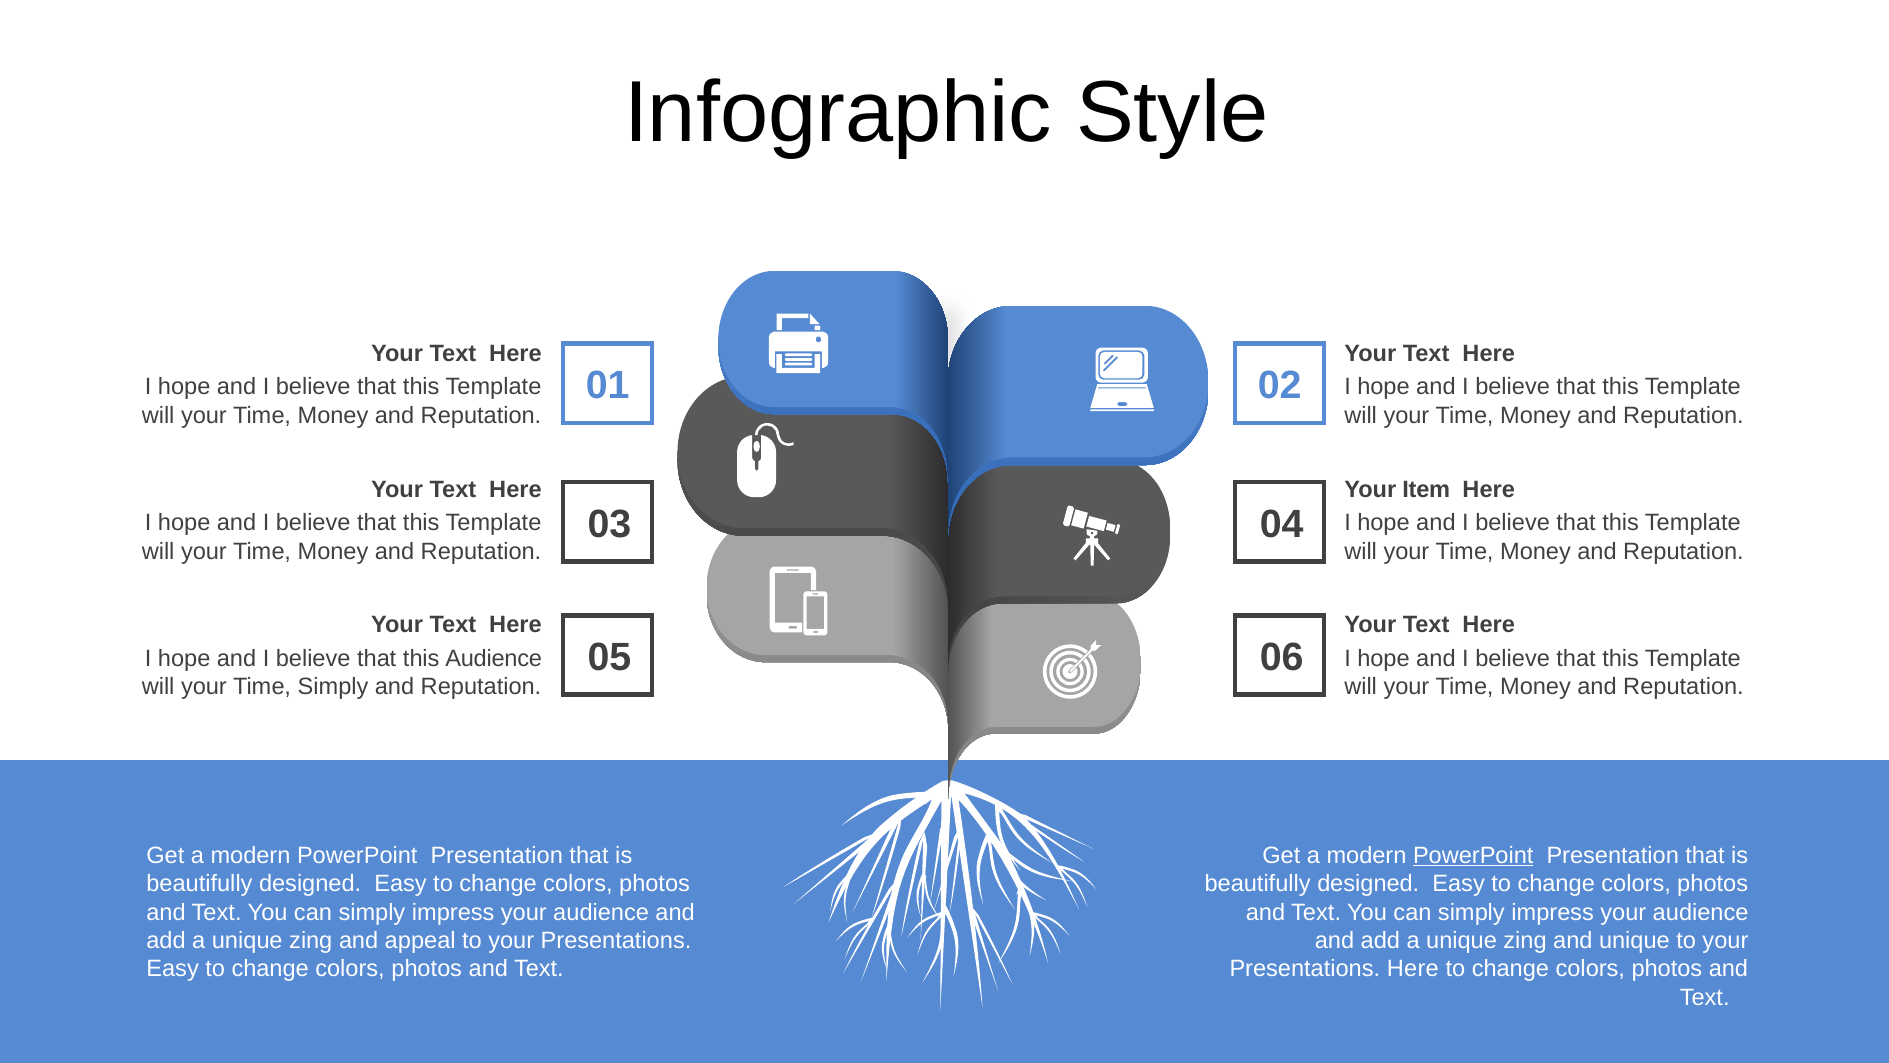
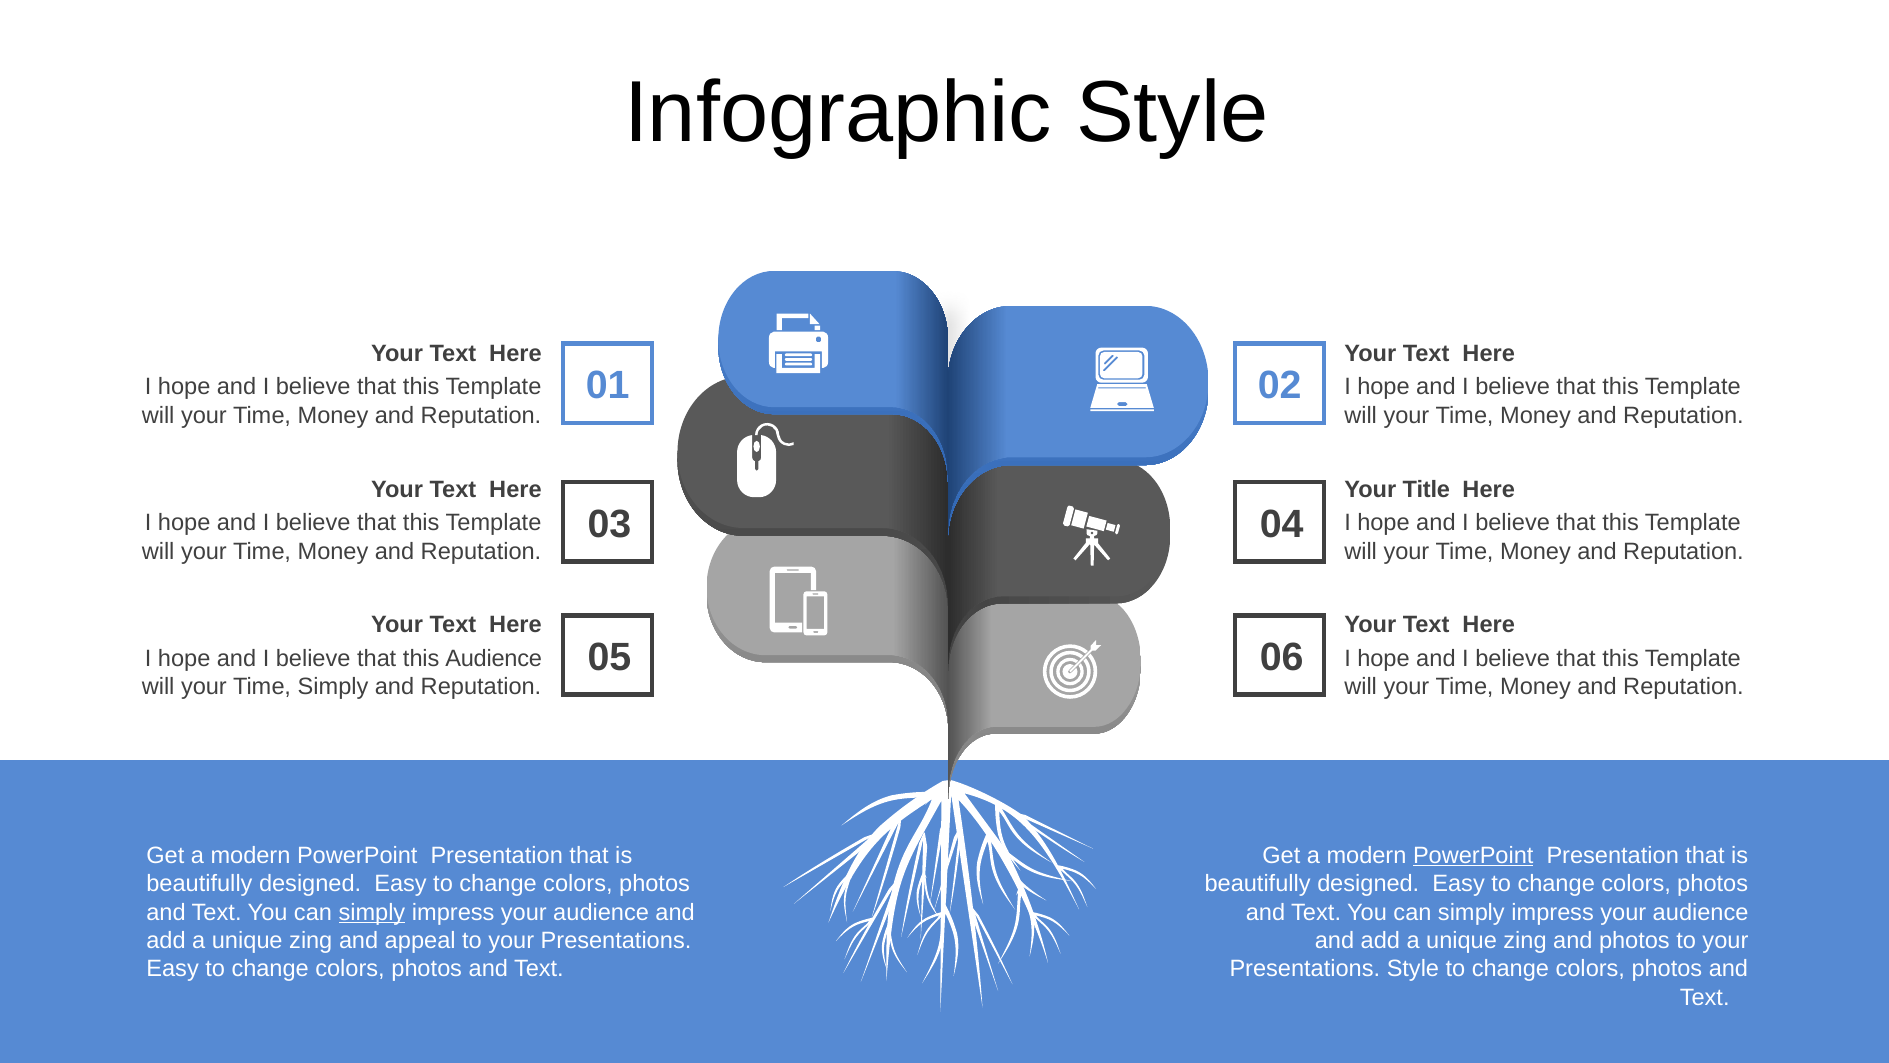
Item: Item -> Title (1426, 489)
simply underline: none -> present (372, 912)
and unique: unique -> photos (1634, 940)
Presentations Here: Here -> Style (1413, 969)
